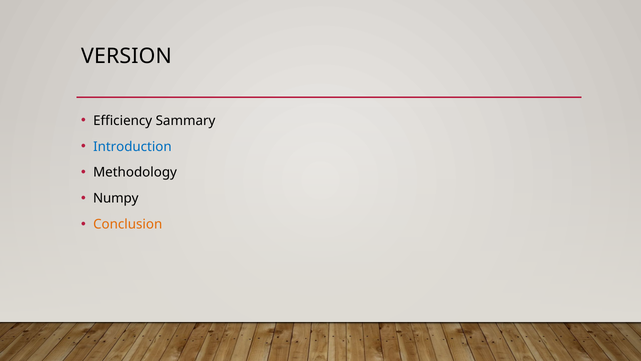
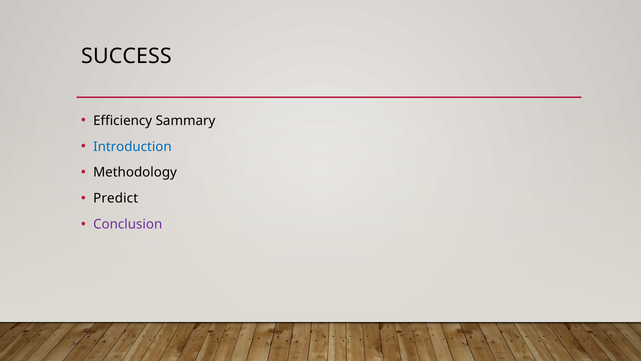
VERSION: VERSION -> SUCCESS (126, 56)
Numpy: Numpy -> Predict (116, 198)
Conclusion colour: orange -> purple (128, 224)
